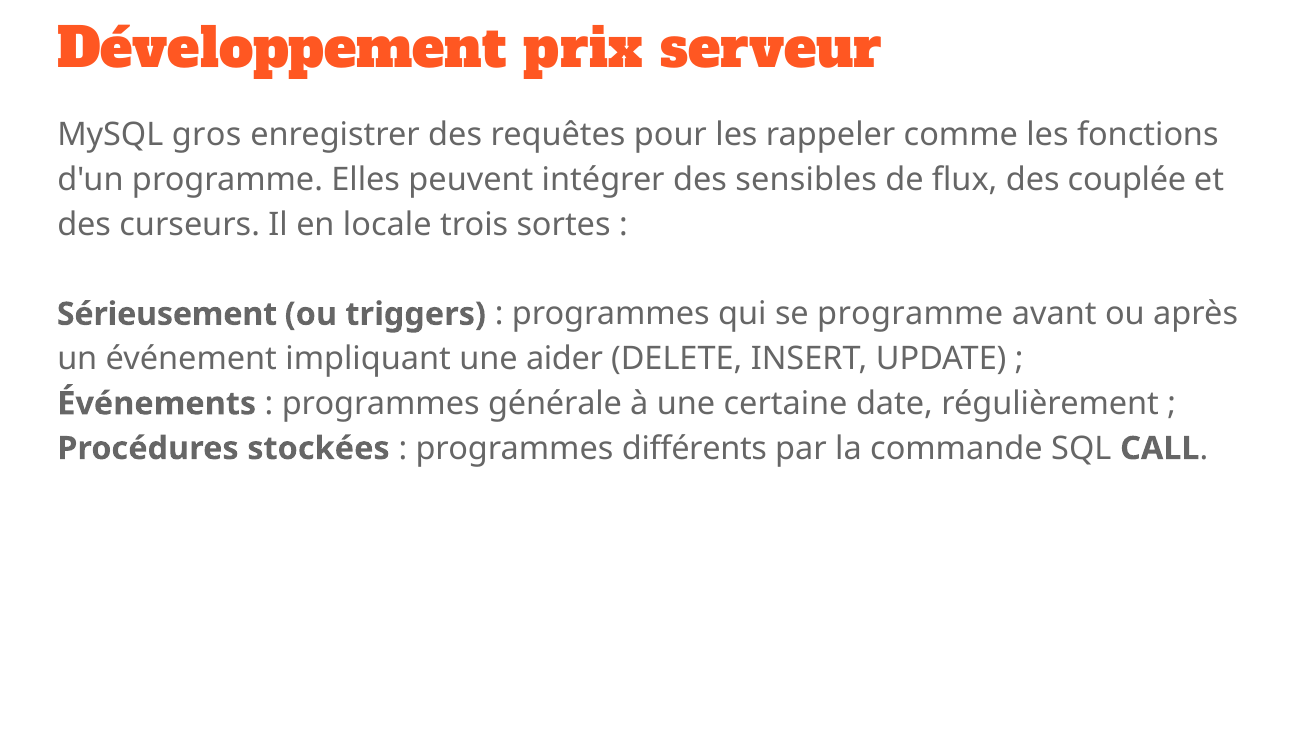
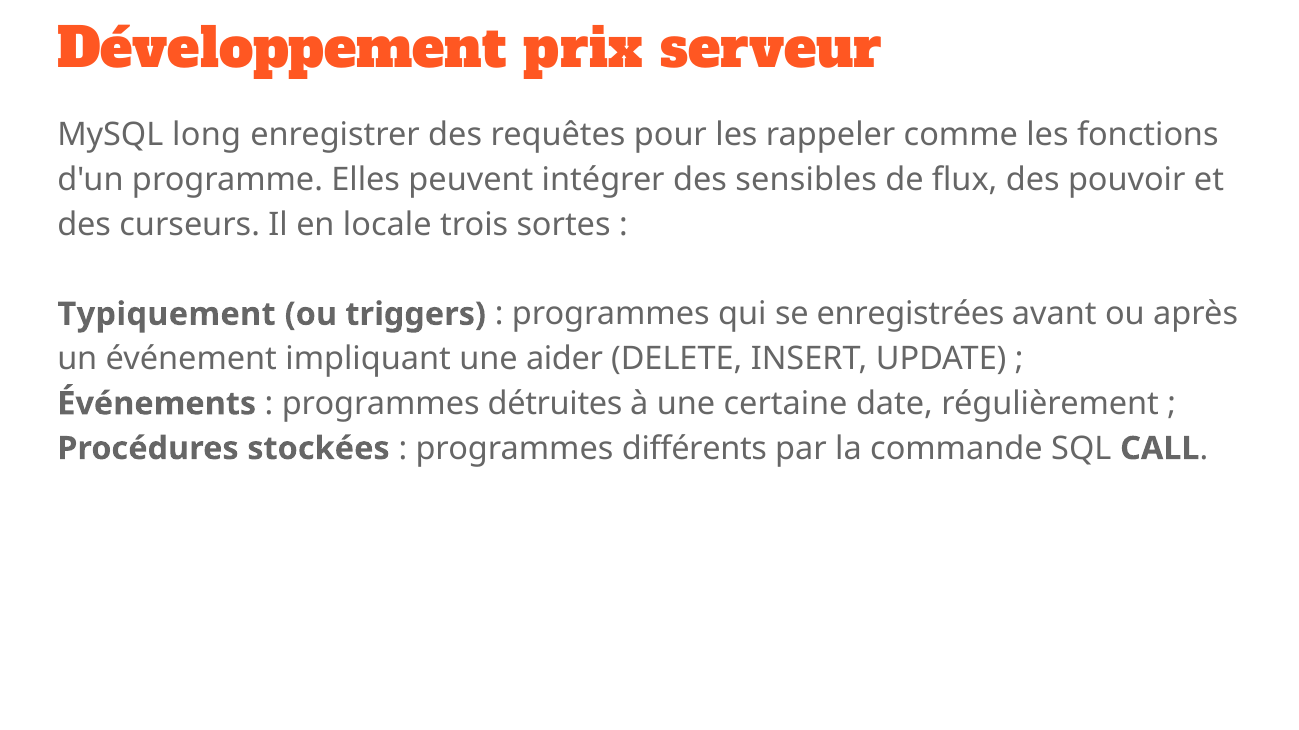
gros: gros -> long (207, 135)
couplée: couplée -> pouvoir (1127, 180)
Sérieusement: Sérieusement -> Typiquement (167, 314)
se programme: programme -> enregistrées (911, 314)
générale: générale -> détruites (555, 404)
